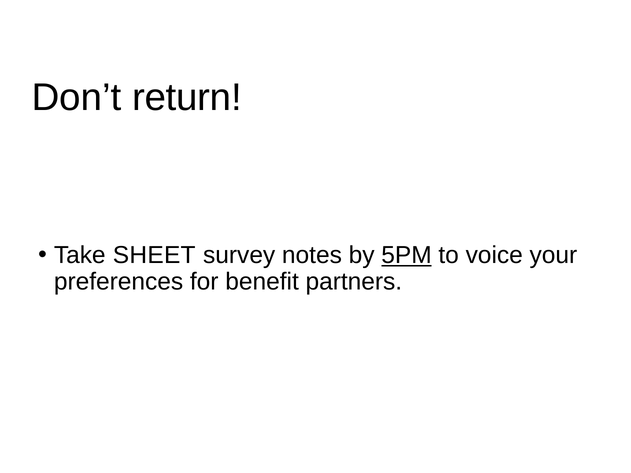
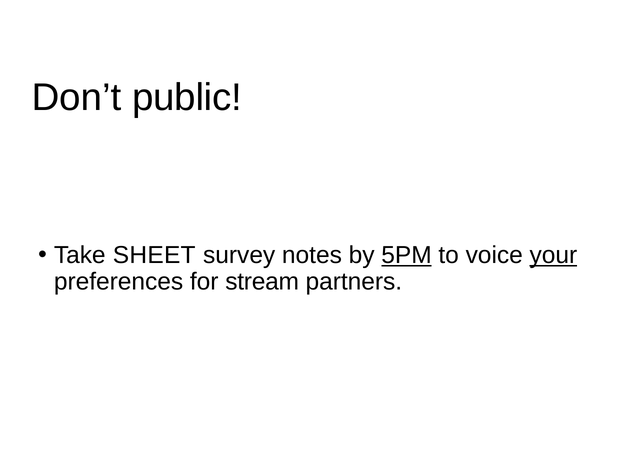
return: return -> public (187, 98)
your underline: none -> present (553, 255)
benefit: benefit -> stream (262, 282)
